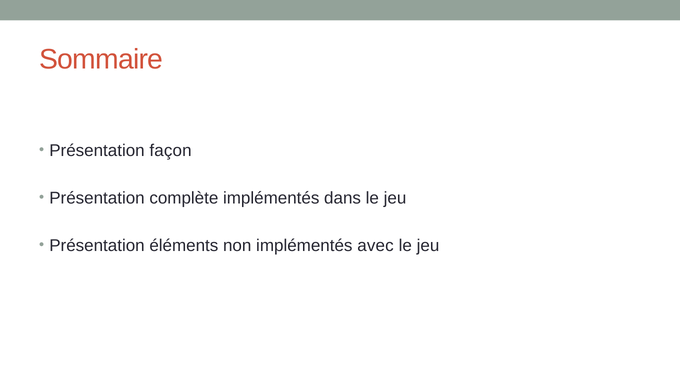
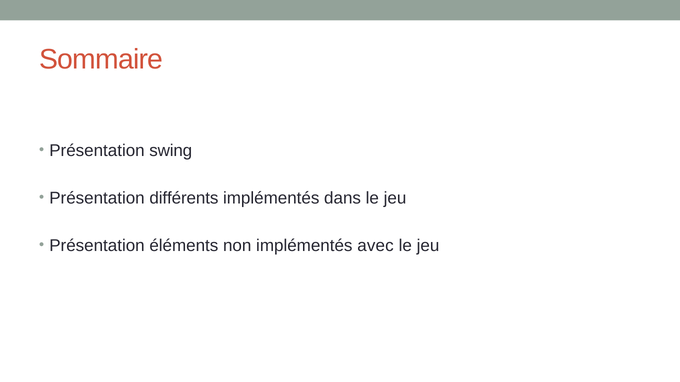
façon: façon -> swing (171, 151)
complète: complète -> différents (184, 198)
